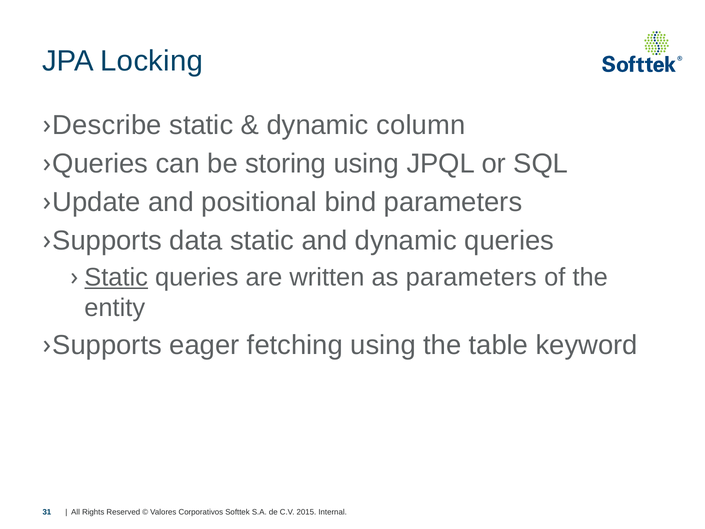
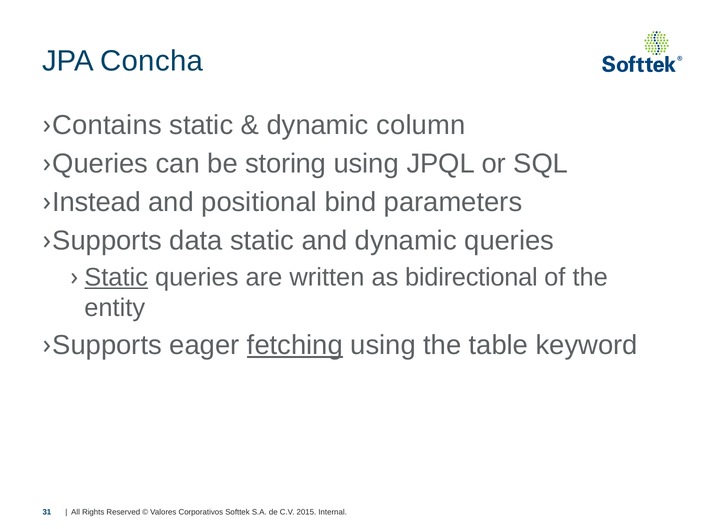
Locking: Locking -> Concha (152, 61)
Describe: Describe -> Contains (107, 125)
Update: Update -> Instead (97, 202)
as parameters: parameters -> bidirectional (471, 277)
fetching underline: none -> present (295, 345)
